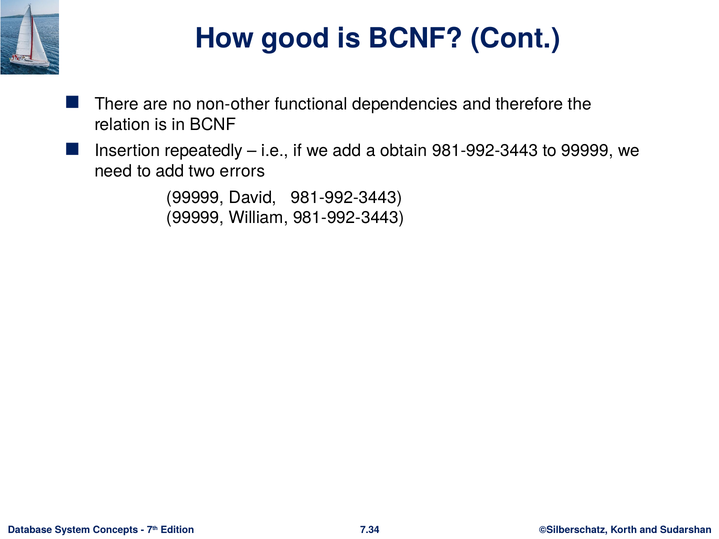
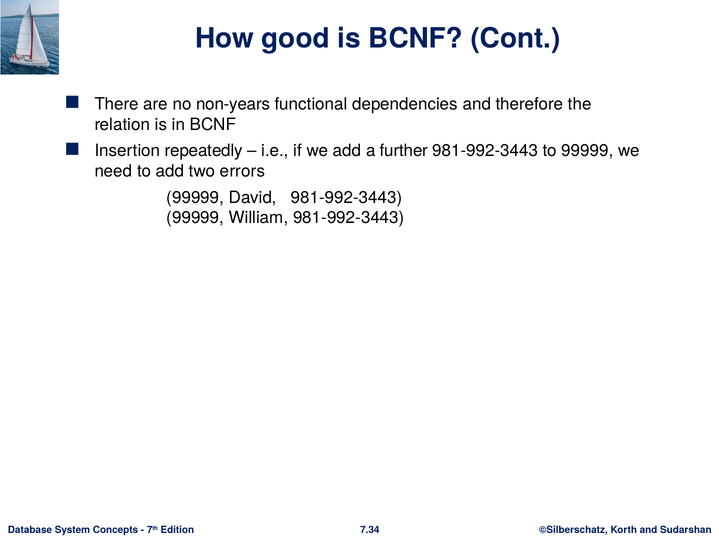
non-other: non-other -> non-years (233, 104)
obtain: obtain -> further (404, 151)
